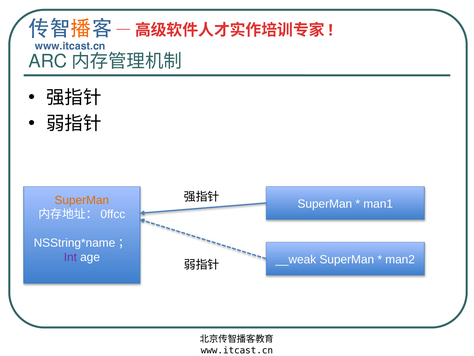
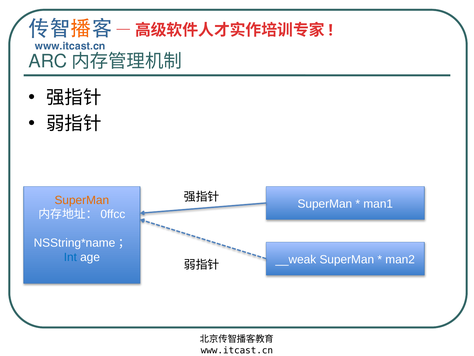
Int colour: purple -> blue (70, 257)
